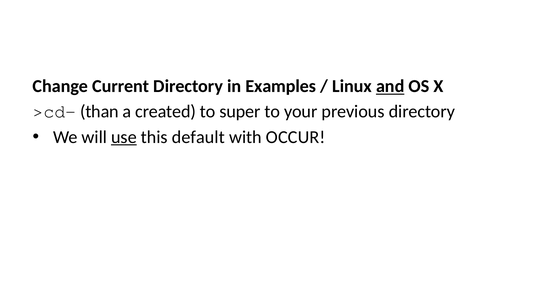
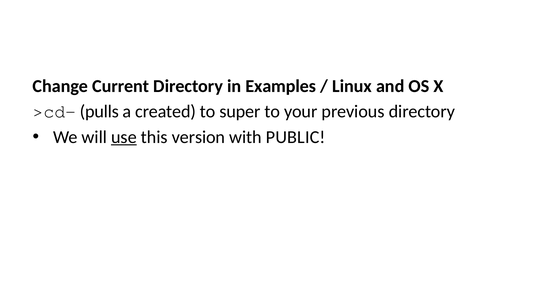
and underline: present -> none (390, 86)
than: than -> pulls (99, 112)
default: default -> version (198, 137)
OCCUR: OCCUR -> PUBLIC (296, 137)
